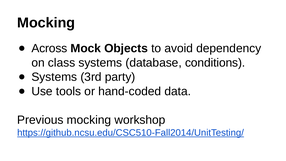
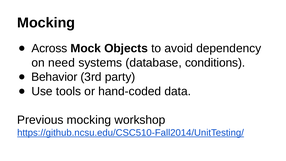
class: class -> need (62, 63)
Systems: Systems -> Behavior (54, 77)
